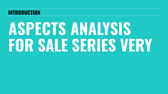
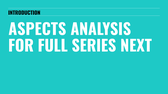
SALE: SALE -> FULL (53, 47)
VERY: VERY -> NEXT (136, 47)
